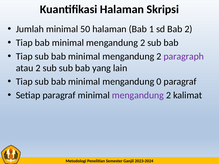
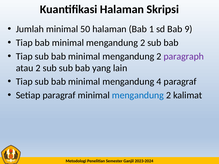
Bab 2: 2 -> 9 (188, 29)
0: 0 -> 4 (159, 82)
mengandung colour: purple -> blue (138, 95)
